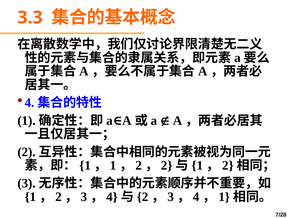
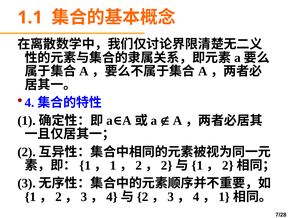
3.3: 3.3 -> 1.1 (30, 17)
